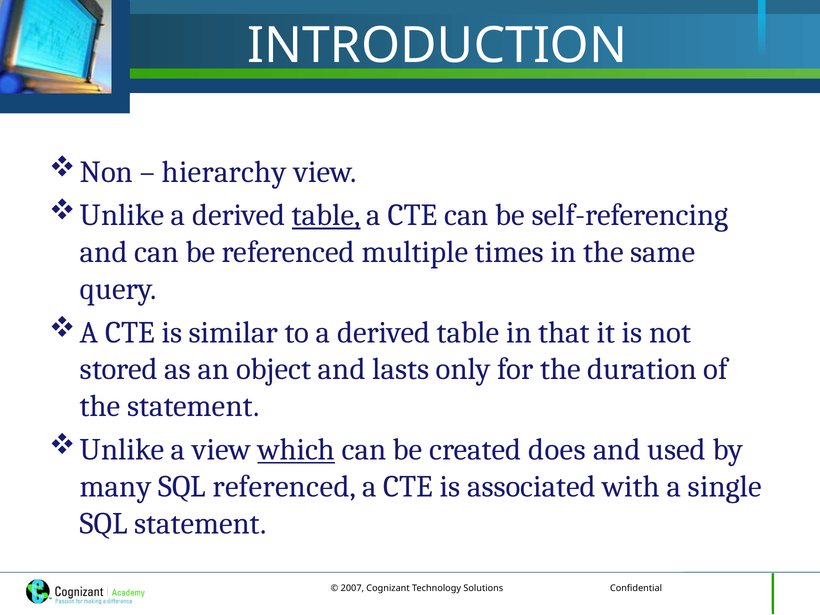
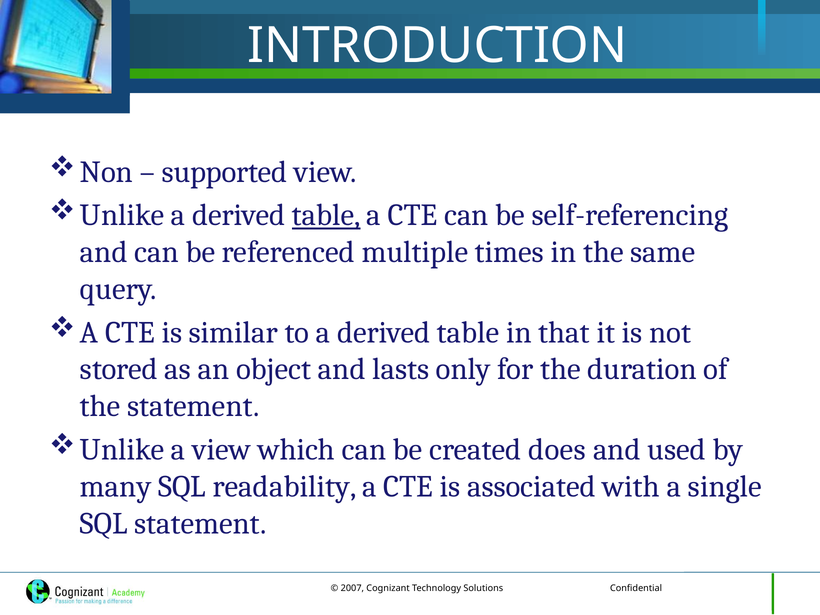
hierarchy: hierarchy -> supported (225, 172)
which underline: present -> none (296, 450)
SQL referenced: referenced -> readability (284, 486)
